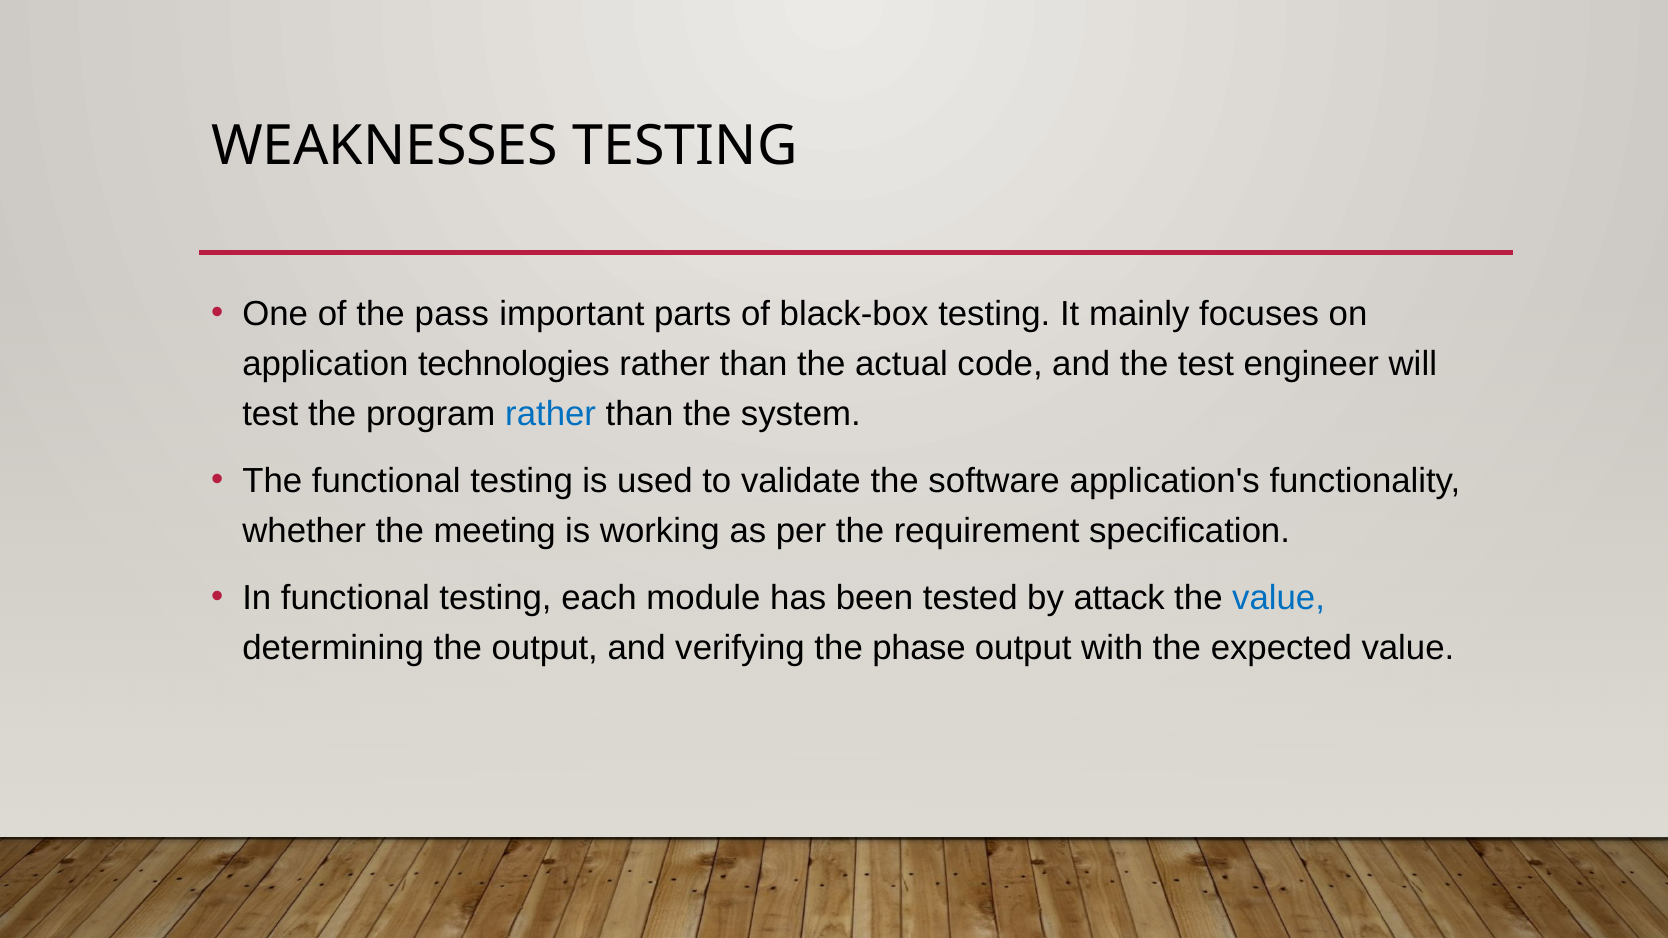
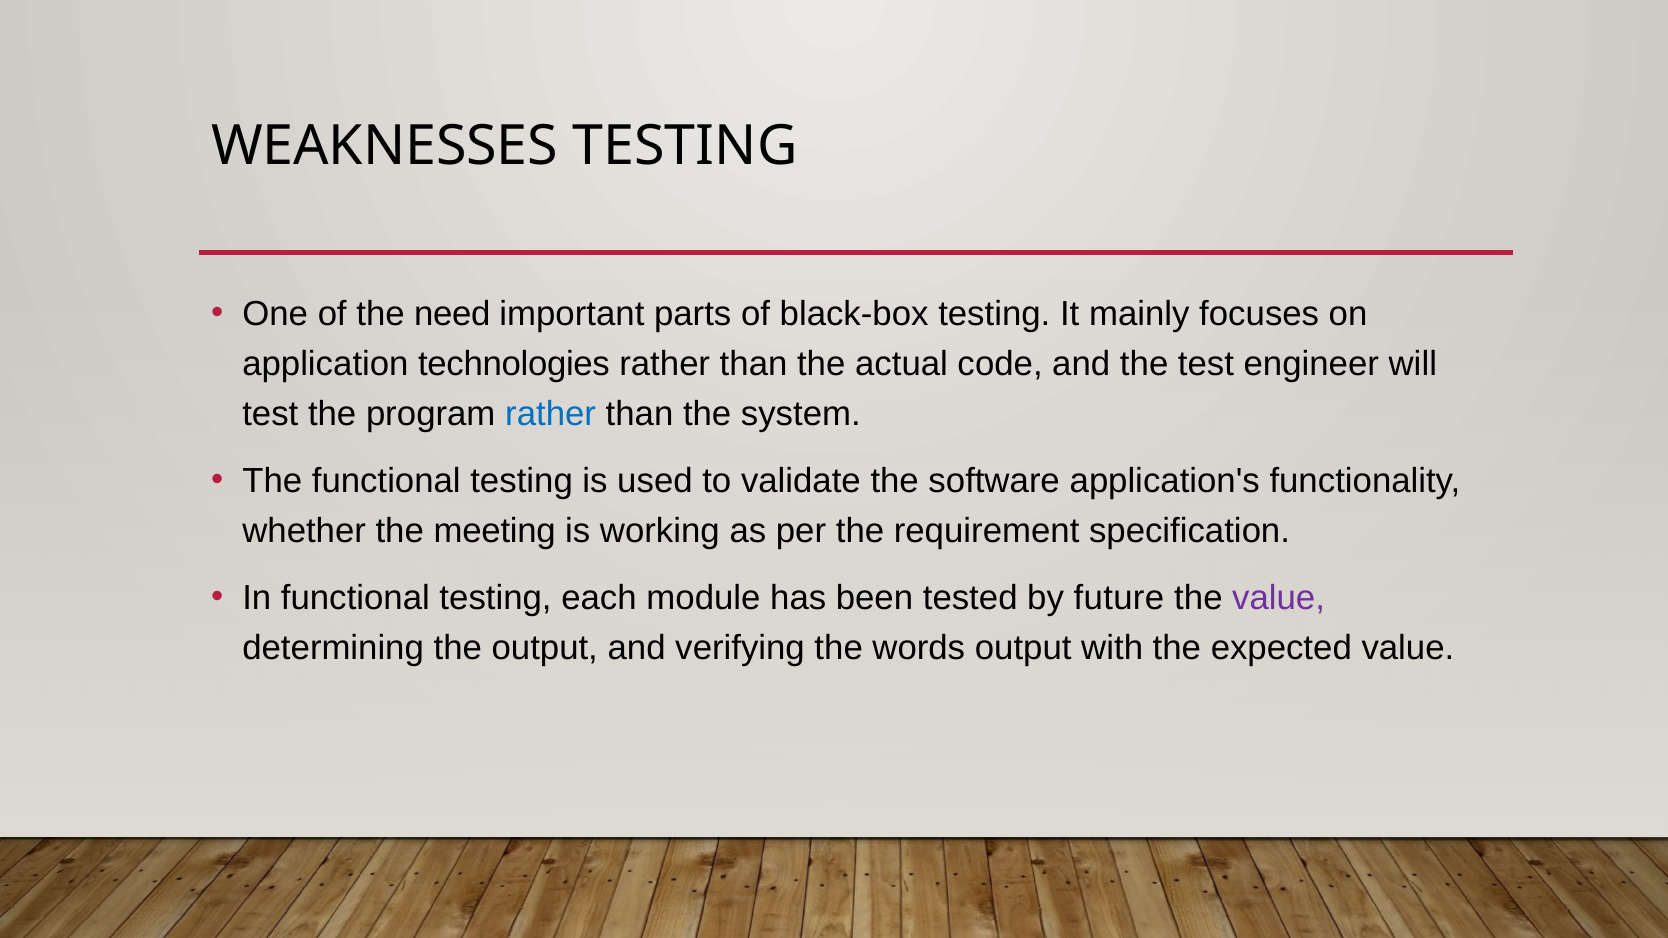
pass: pass -> need (452, 314)
attack: attack -> future (1119, 599)
value colour: blue -> purple (1279, 599)
phase: phase -> words (919, 649)
